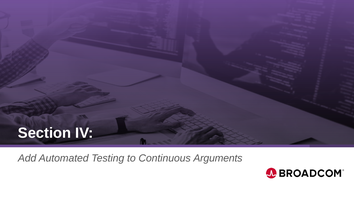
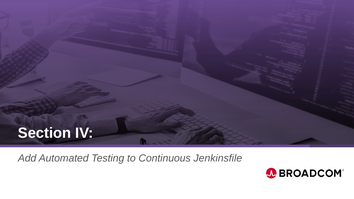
Arguments: Arguments -> Jenkinsfile (218, 158)
